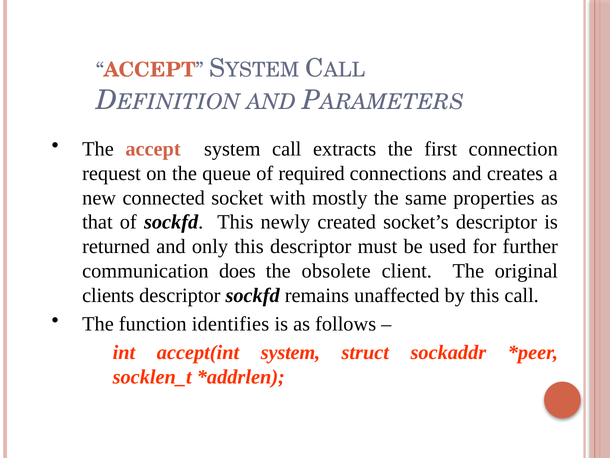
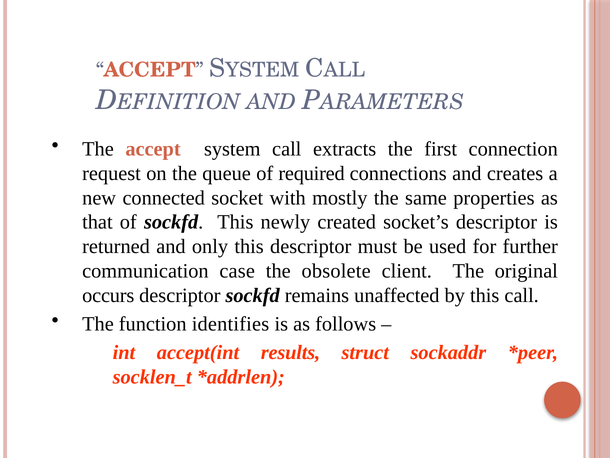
does: does -> case (237, 271)
clients: clients -> occurs (108, 295)
accept(int system: system -> results (290, 352)
